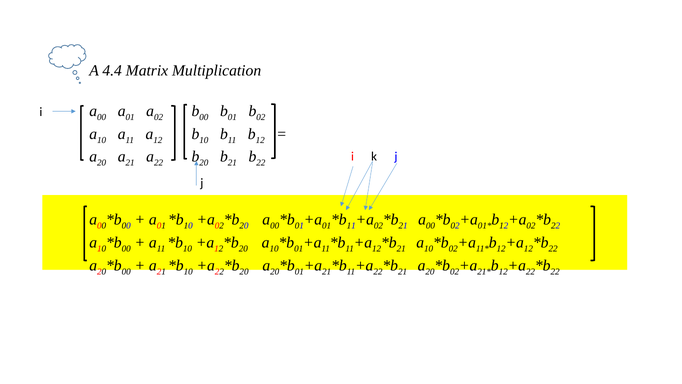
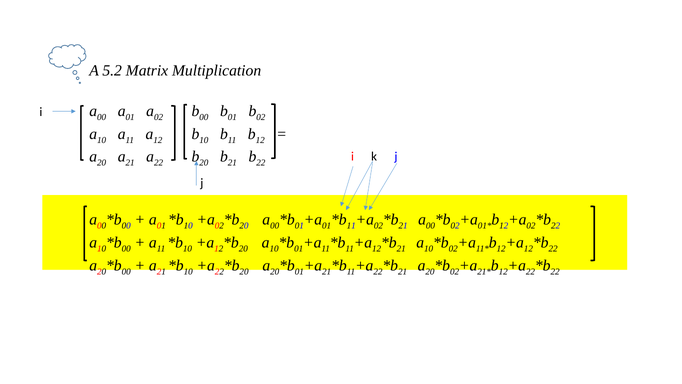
4.4: 4.4 -> 5.2 (112, 71)
